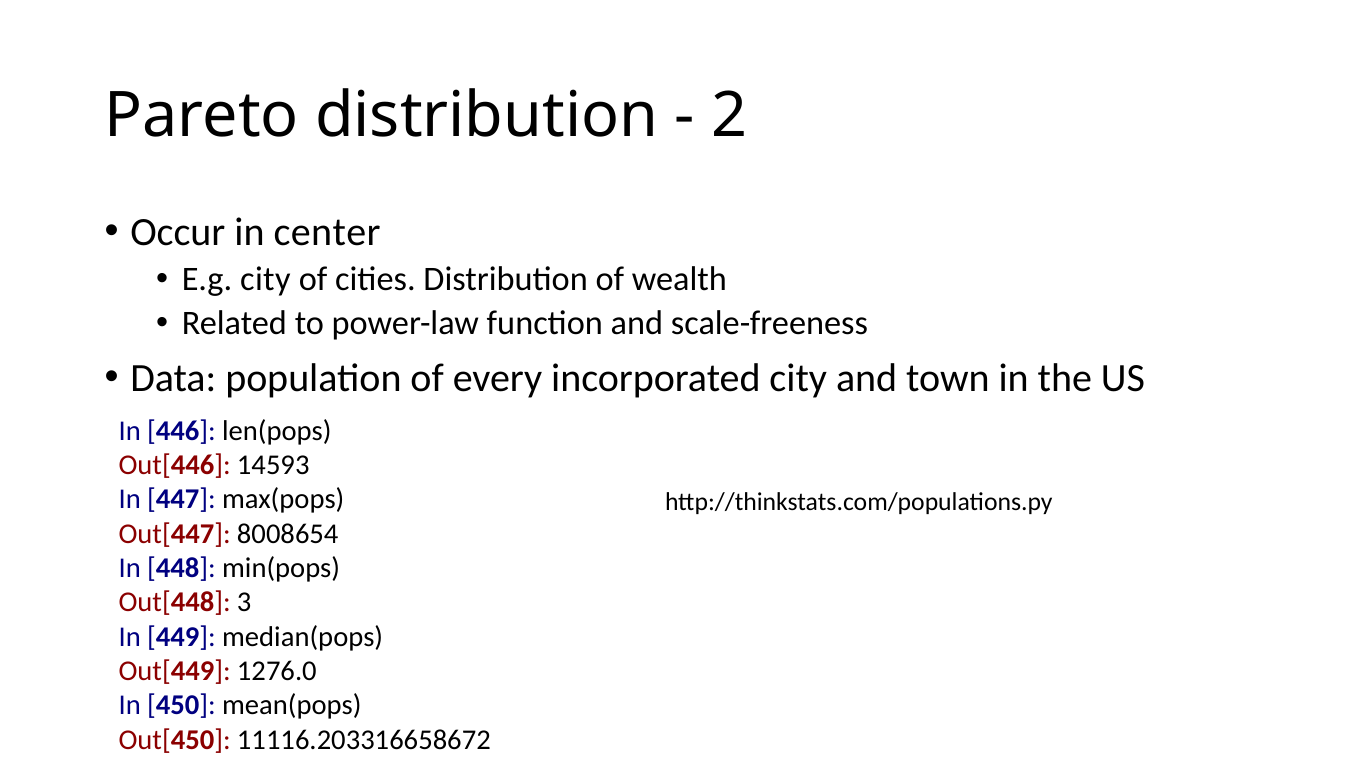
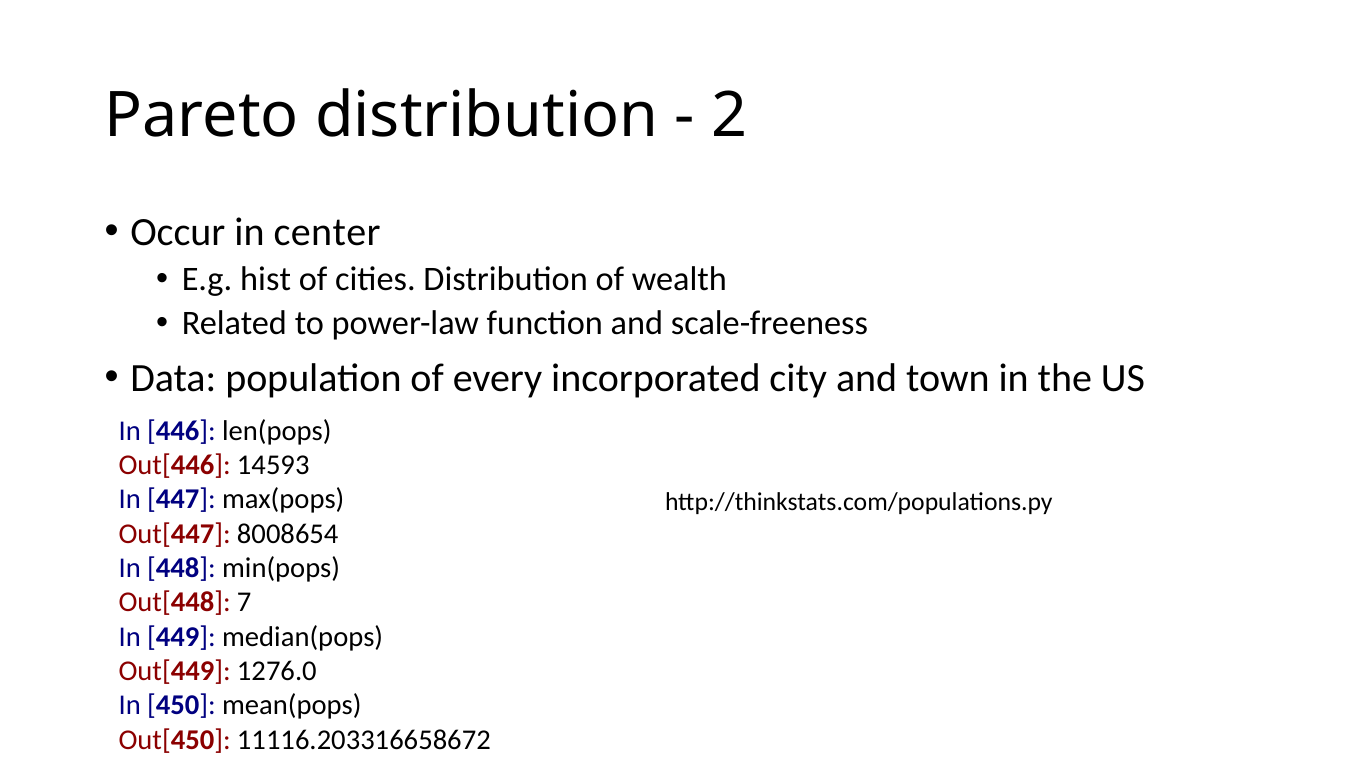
E.g city: city -> hist (265, 279)
3: 3 -> 7 (244, 602)
